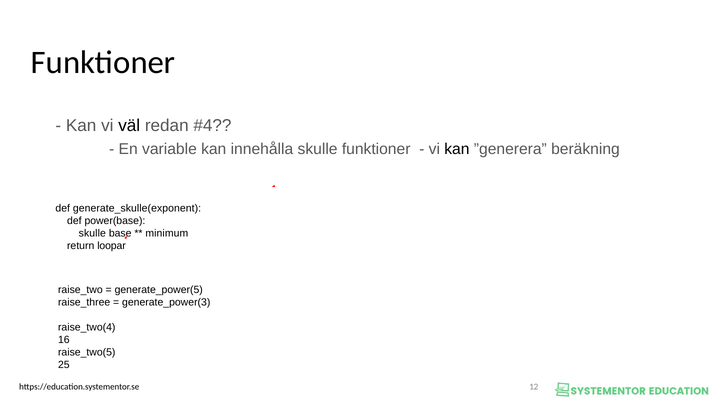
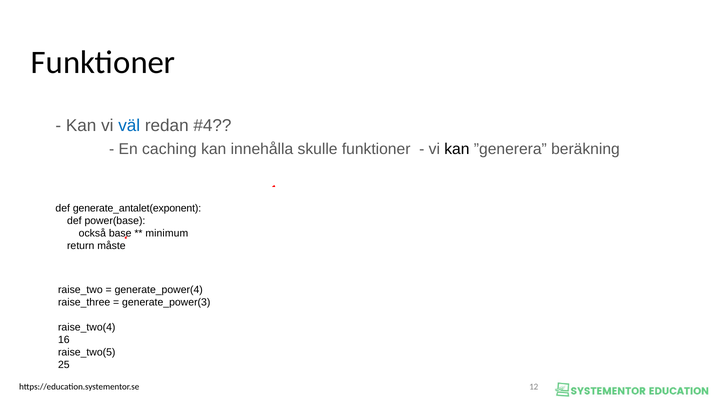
väl colour: black -> blue (129, 126)
variable: variable -> caching (169, 149)
generate_skulle(exponent: generate_skulle(exponent -> generate_antalet(exponent (137, 208)
skulle: skulle -> också (92, 233)
loopar: loopar -> måste (111, 246)
generate_power(5: generate_power(5 -> generate_power(4 (159, 290)
